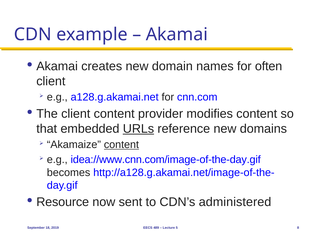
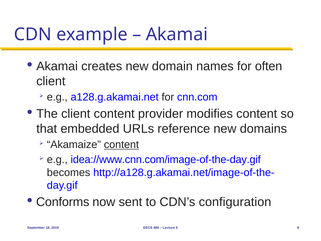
URLs underline: present -> none (138, 129)
Resource: Resource -> Conforms (63, 202)
administered: administered -> configuration (235, 202)
